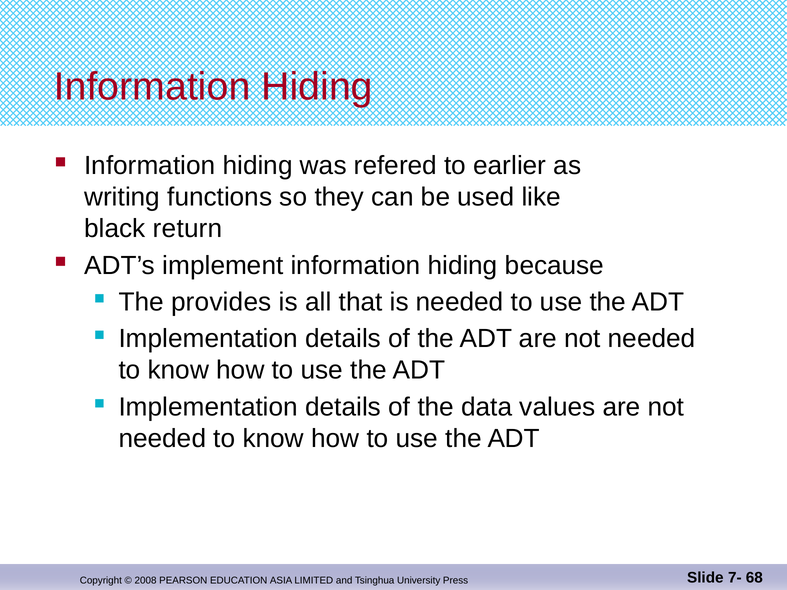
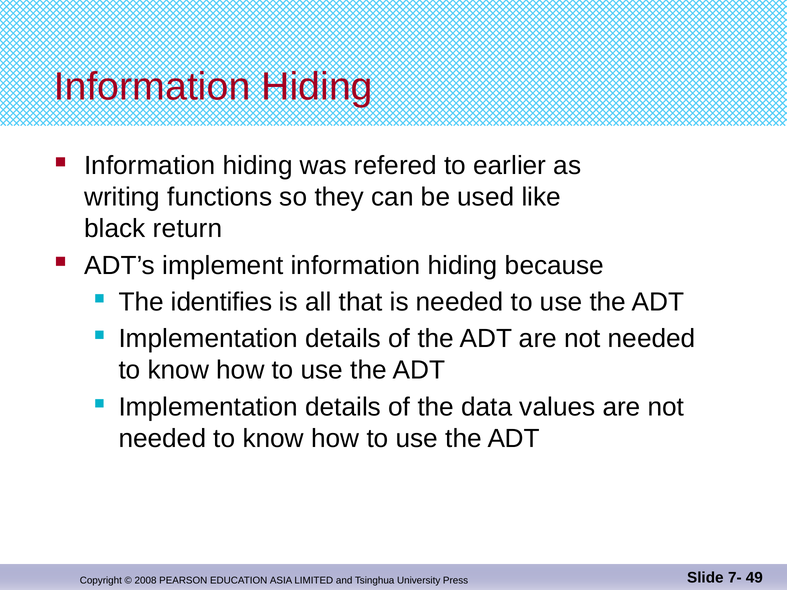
provides: provides -> identifies (222, 302)
68: 68 -> 49 (754, 578)
